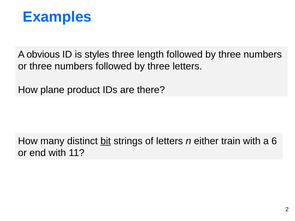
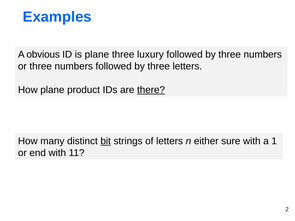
is styles: styles -> plane (97, 55)
length: length -> luxury (150, 55)
there underline: none -> present (151, 90)
train: train -> sure (231, 141)
6: 6 -> 1 (274, 141)
